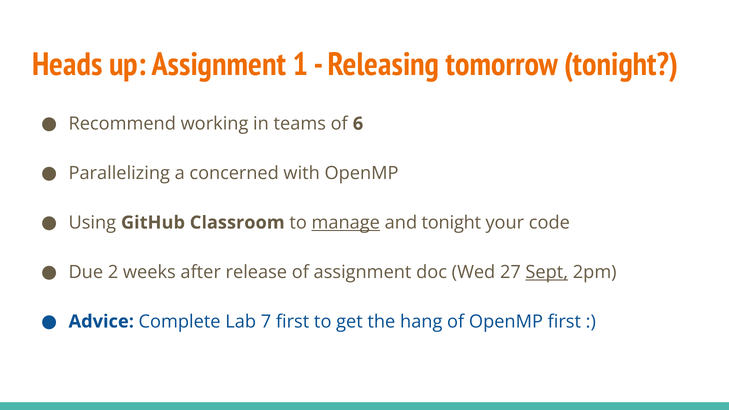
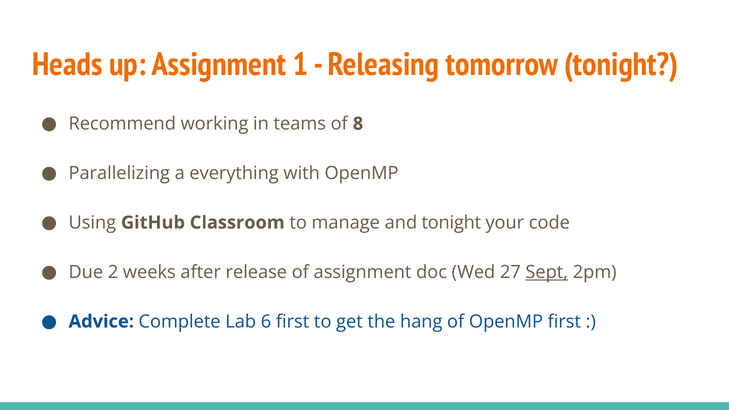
6: 6 -> 8 (358, 124)
concerned: concerned -> everything (234, 173)
manage underline: present -> none (346, 223)
7: 7 -> 6 (266, 322)
